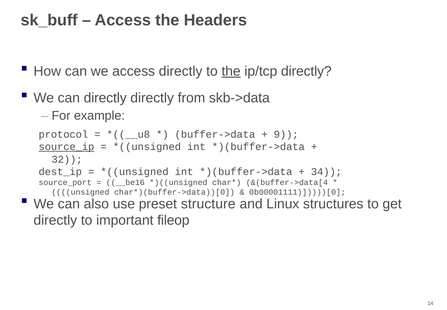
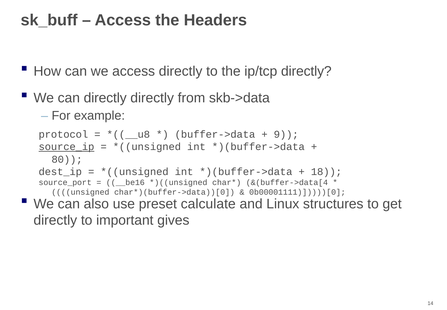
the underline: present -> none (231, 71)
32: 32 -> 80 (67, 159)
34: 34 -> 18 (326, 171)
structure: structure -> calculate (208, 203)
fileop: fileop -> gives (173, 220)
